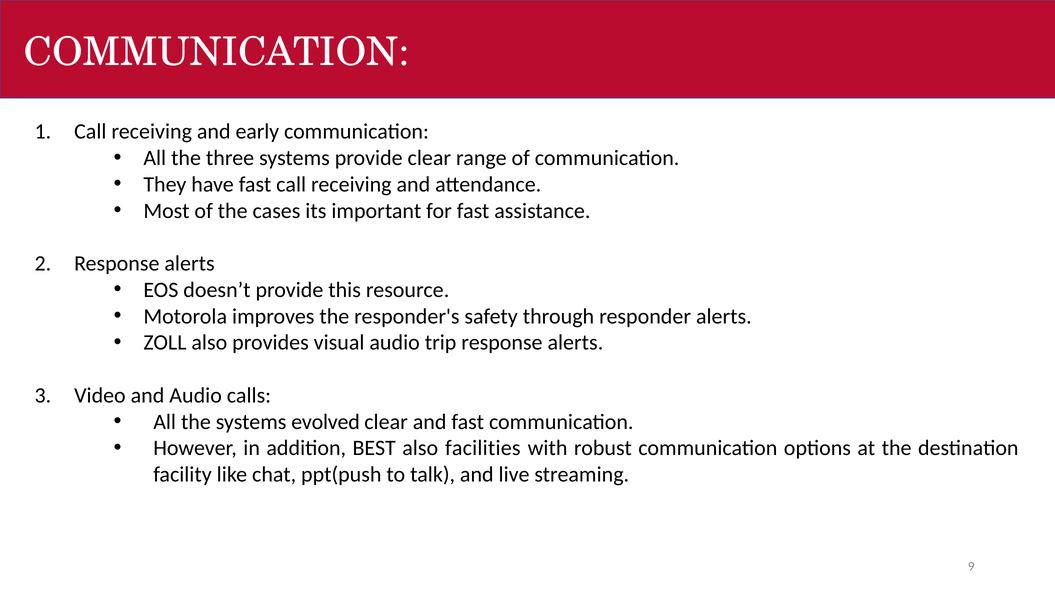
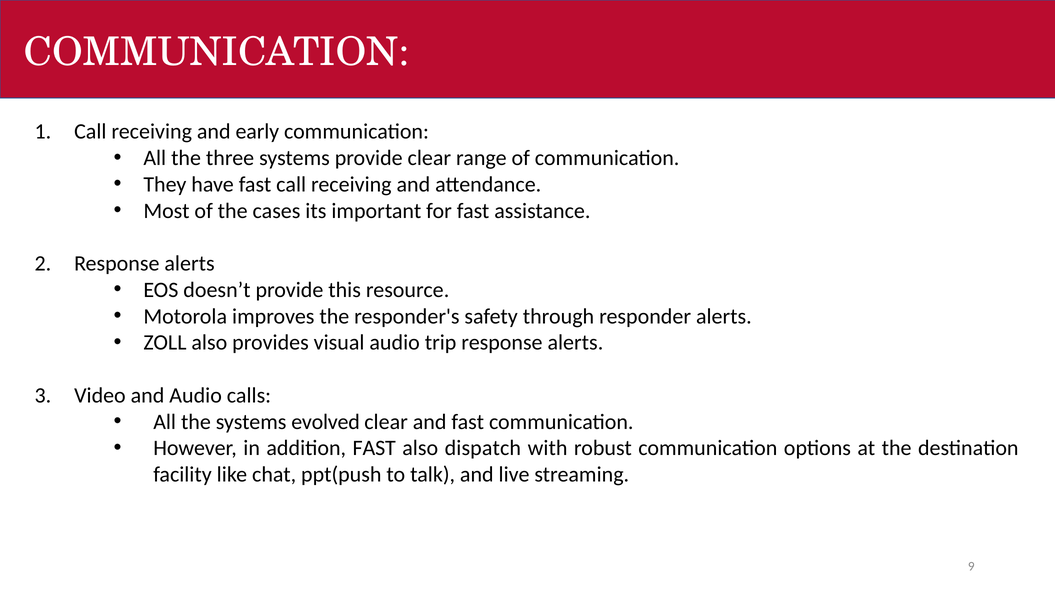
addition BEST: BEST -> FAST (374, 448)
facilities: facilities -> dispatch (483, 448)
